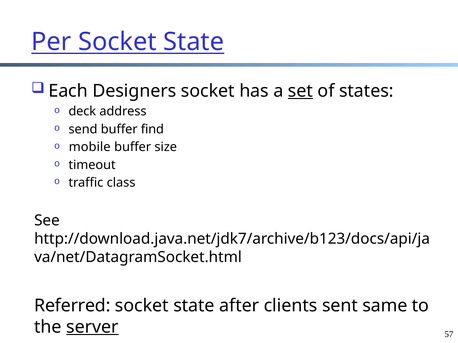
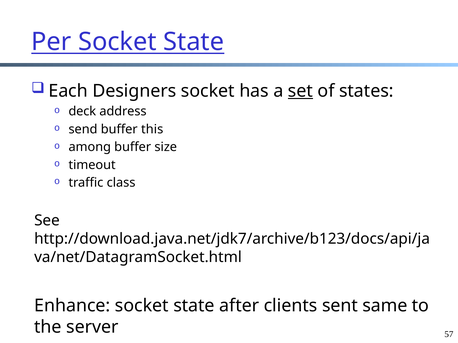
find: find -> this (152, 129)
mobile: mobile -> among (90, 147)
Referred: Referred -> Enhance (72, 306)
server underline: present -> none (92, 327)
